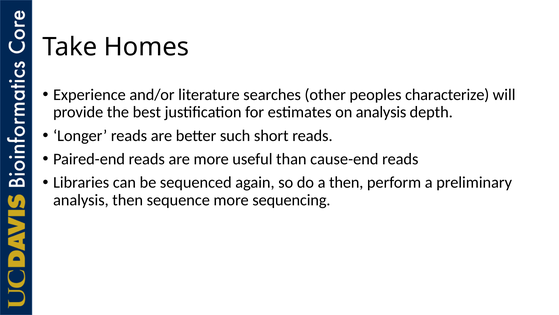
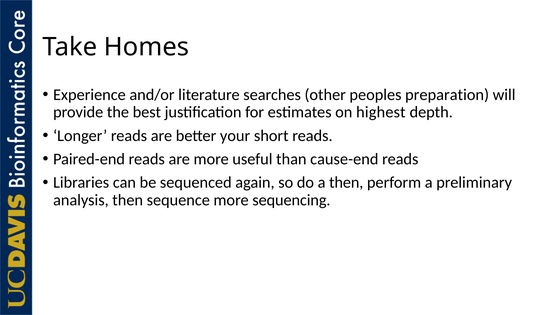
characterize: characterize -> preparation (447, 94)
on analysis: analysis -> highest (381, 112)
such: such -> your (235, 135)
